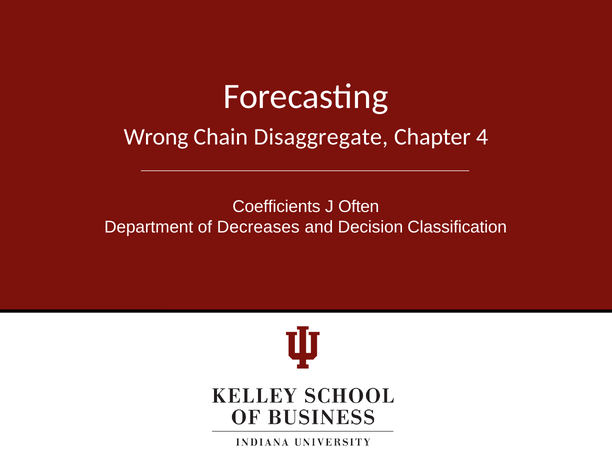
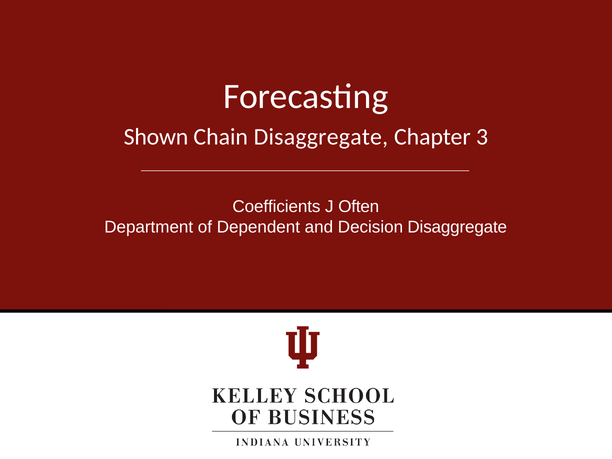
Wrong: Wrong -> Shown (156, 137)
4: 4 -> 3 (482, 137)
Decreases: Decreases -> Dependent (258, 227)
Decision Classification: Classification -> Disaggregate (457, 227)
